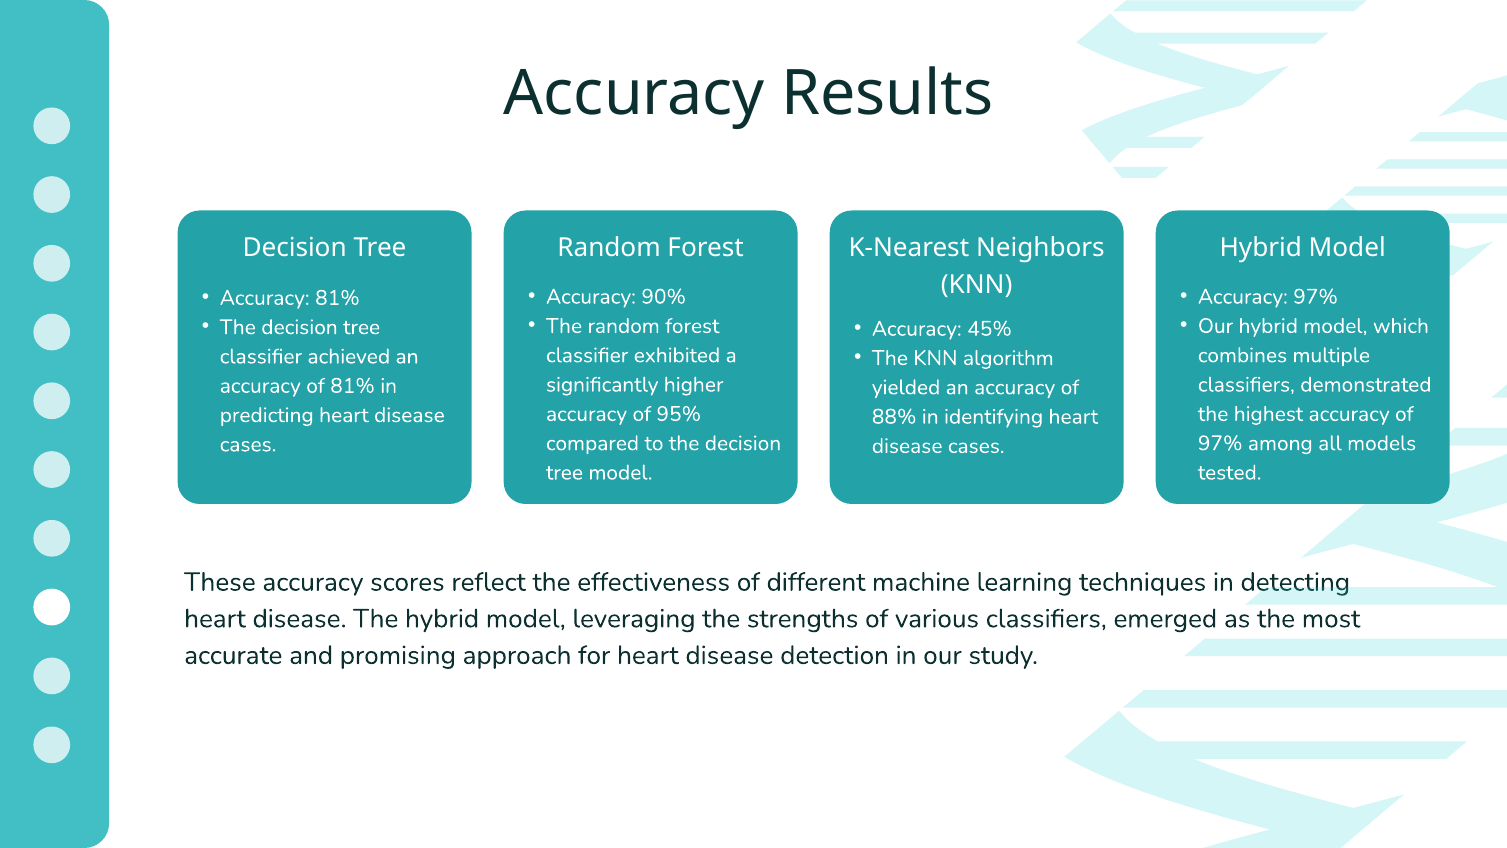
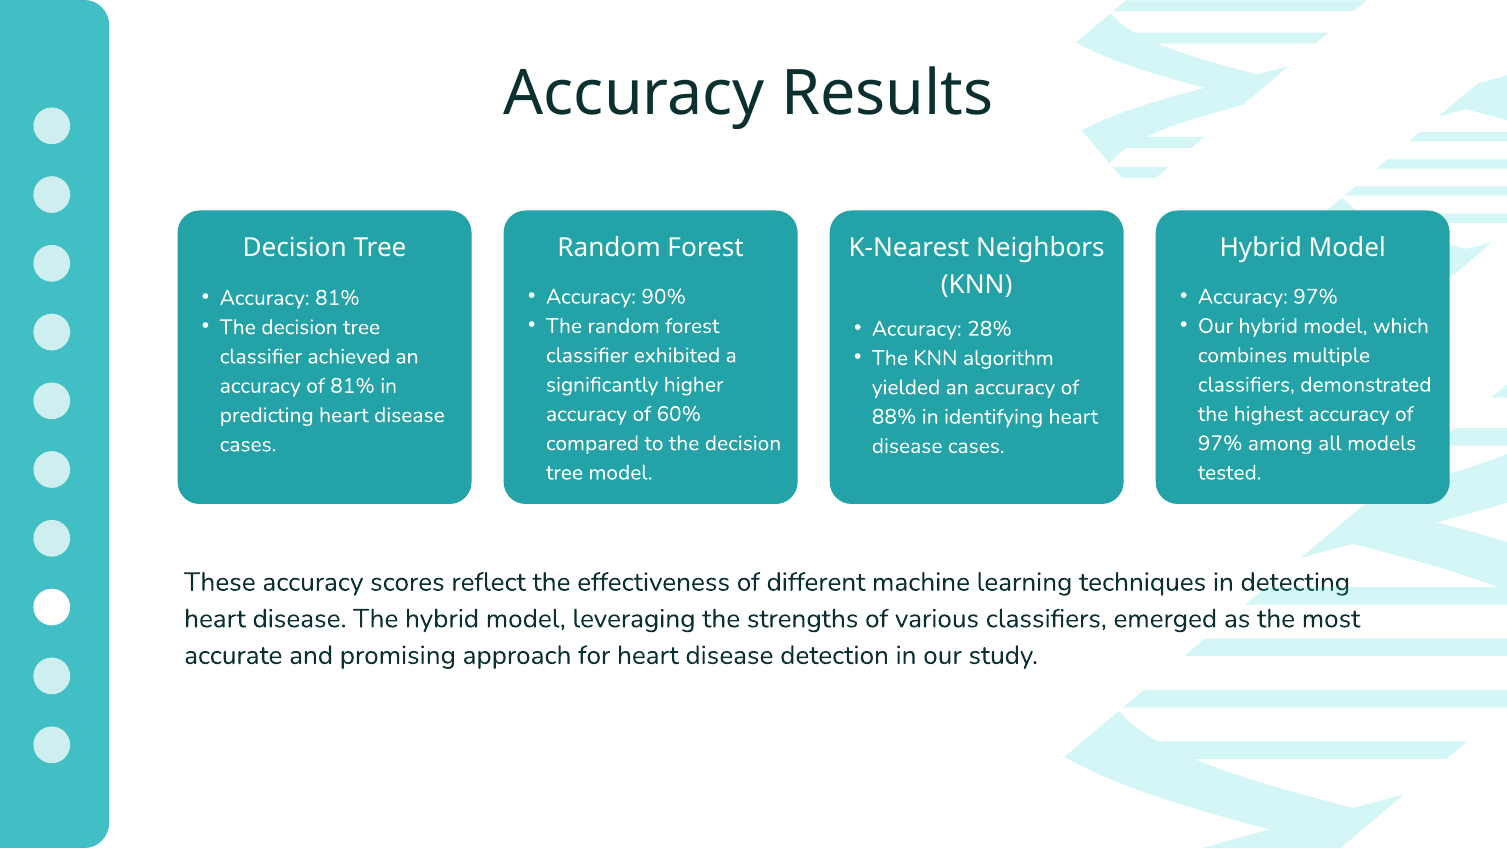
45%: 45% -> 28% (990, 329)
95%: 95% -> 60% (679, 414)
